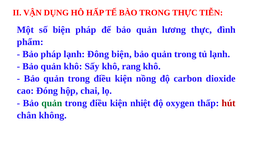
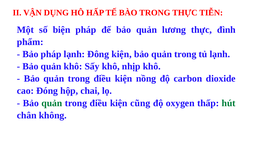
Đông biện: biện -> kiện (122, 54)
rang: rang -> nhịp (131, 66)
nhiệt: nhiệt -> cũng (140, 103)
hút colour: red -> green (229, 103)
